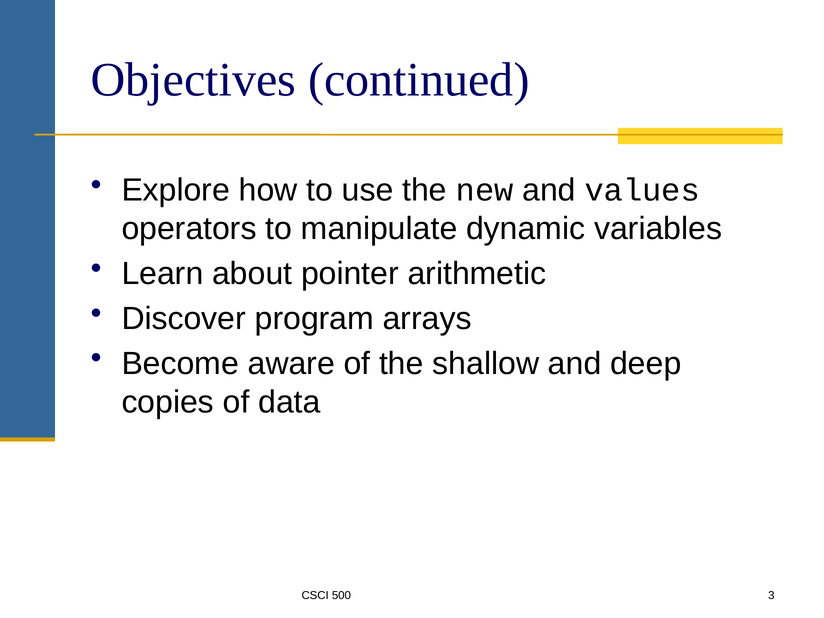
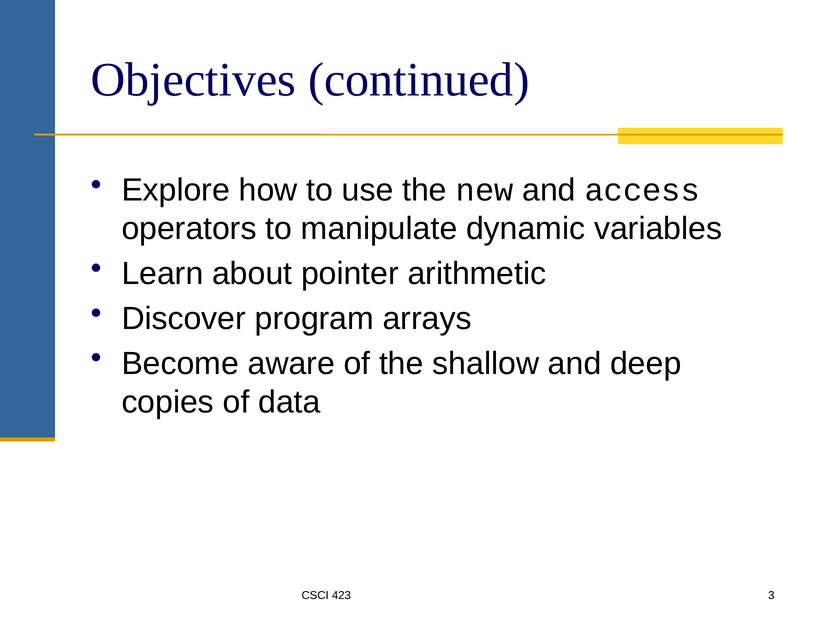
values: values -> access (642, 190)
500: 500 -> 423 (341, 595)
